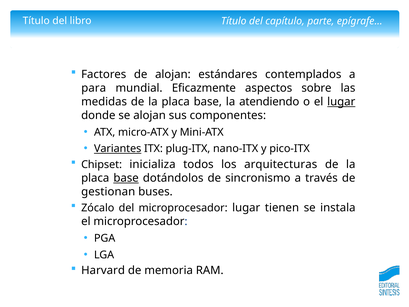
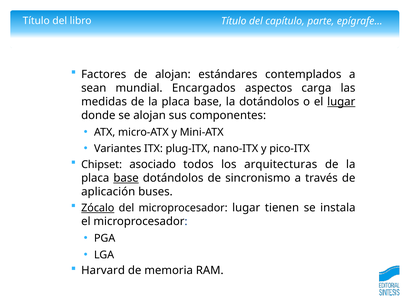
para: para -> sean (94, 88)
Eficazmente: Eficazmente -> Encargados (204, 88)
sobre: sobre -> carga (316, 88)
la atendiendo: atendiendo -> dotándolos (269, 102)
Variantes underline: present -> none (118, 149)
inicializa: inicializa -> asociado (153, 164)
gestionan: gestionan -> aplicación (108, 192)
Zócalo underline: none -> present (98, 208)
